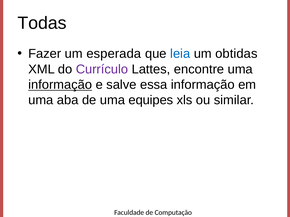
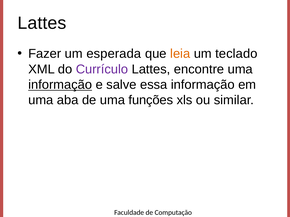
Todas: Todas -> Lattes (42, 23)
leia colour: blue -> orange (180, 54)
obtidas: obtidas -> teclado (236, 54)
equipes: equipes -> funções (151, 100)
